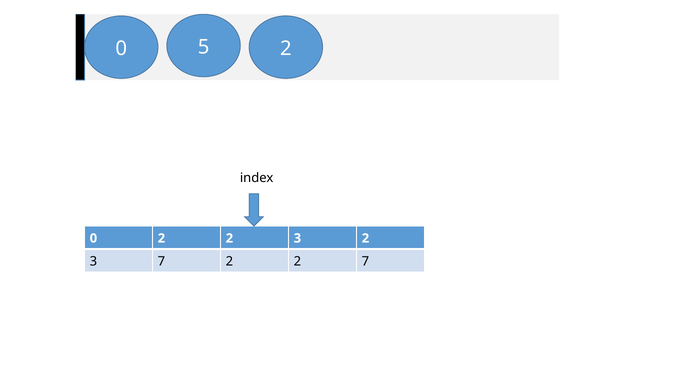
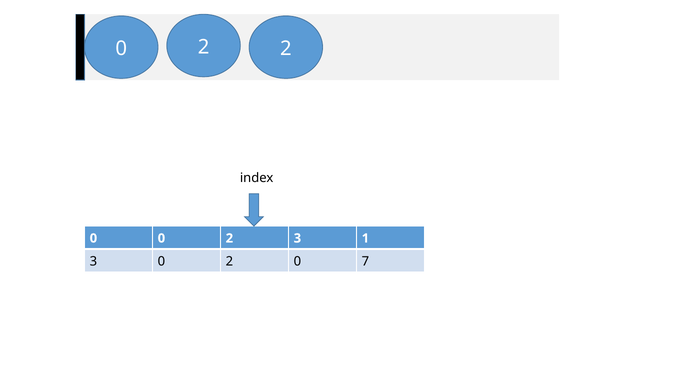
5: 5 -> 2 (204, 47)
0 2: 2 -> 0 (161, 238)
3 2: 2 -> 1 (365, 238)
3 7: 7 -> 0 (161, 261)
2: 2 -> 0 (297, 261)
